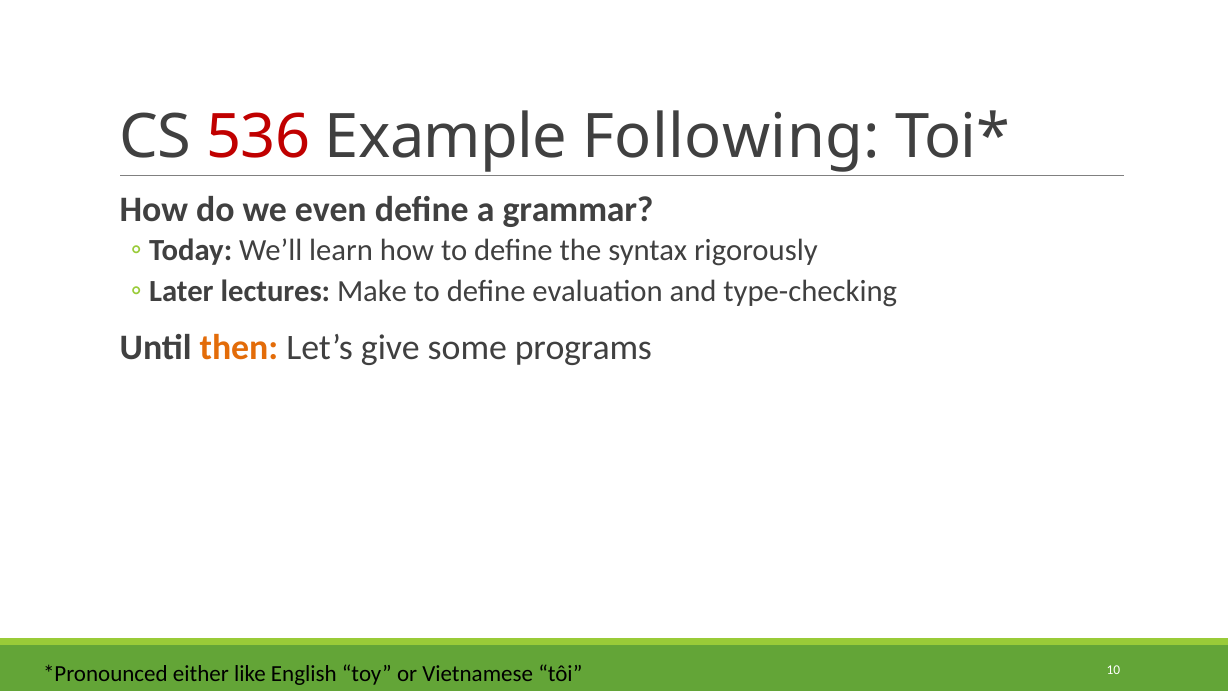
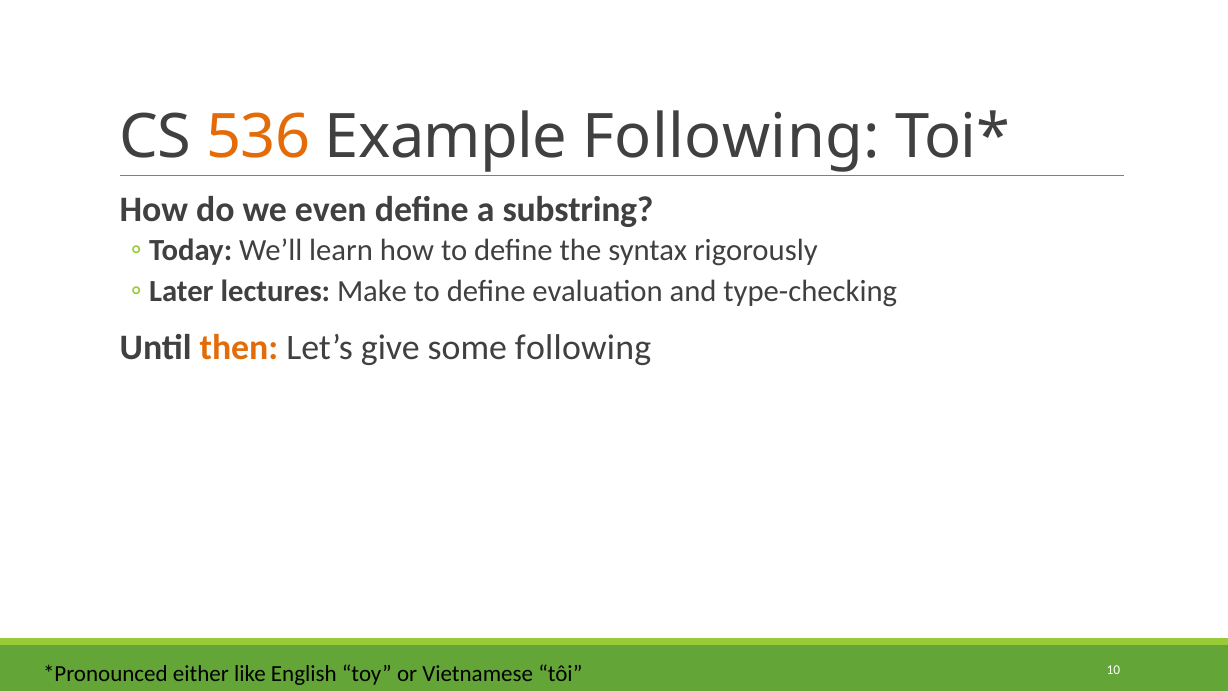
536 colour: red -> orange (258, 138)
grammar: grammar -> substring (578, 210)
some programs: programs -> following (583, 348)
